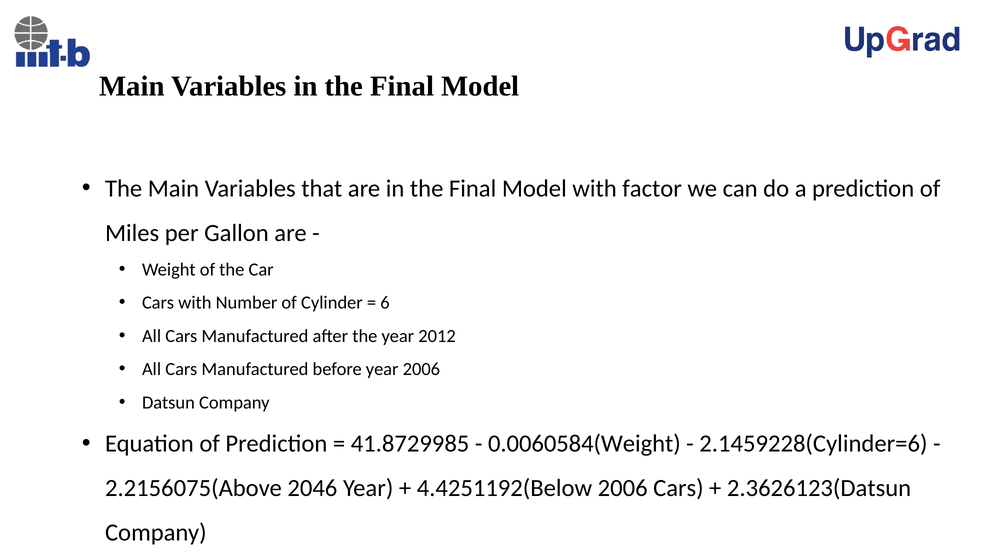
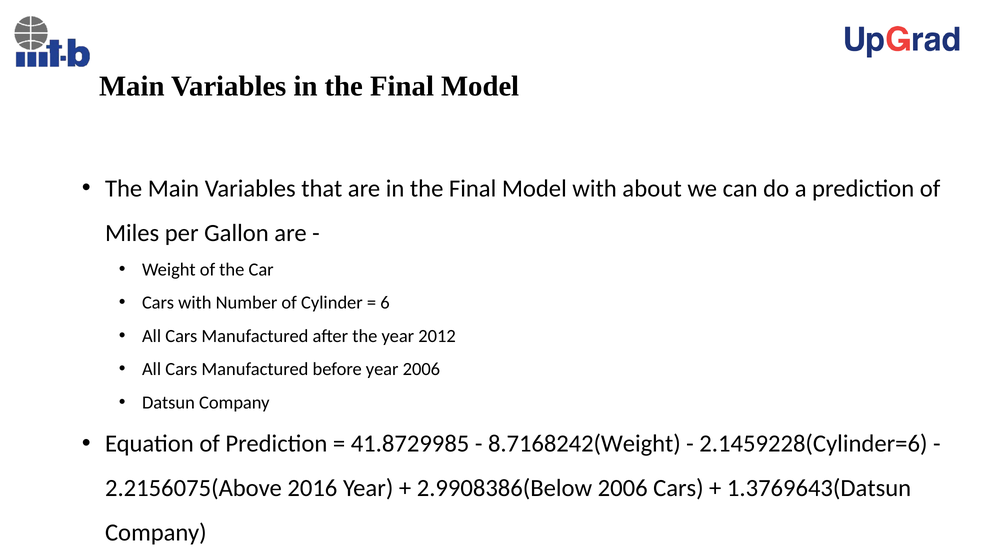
factor: factor -> about (652, 188)
0.0060584(Weight: 0.0060584(Weight -> 8.7168242(Weight (584, 444)
2046: 2046 -> 2016 (312, 488)
4.4251192(Below: 4.4251192(Below -> 2.9908386(Below (504, 488)
2.3626123(Datsun: 2.3626123(Datsun -> 1.3769643(Datsun (819, 488)
